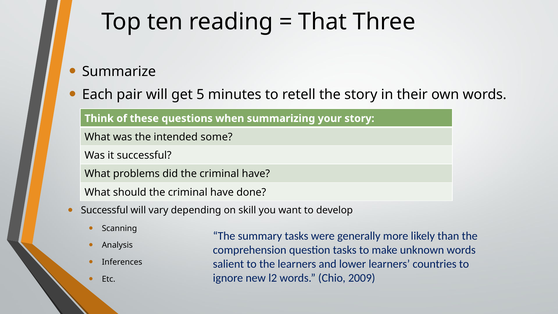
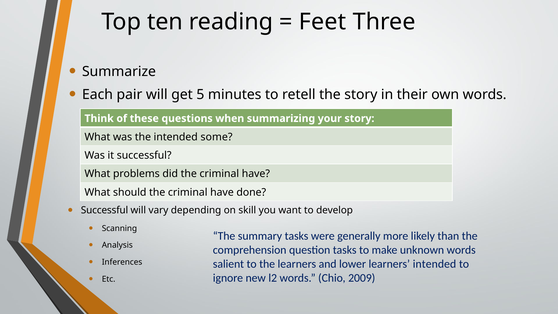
That: That -> Feet (322, 22)
learners countries: countries -> intended (434, 264)
